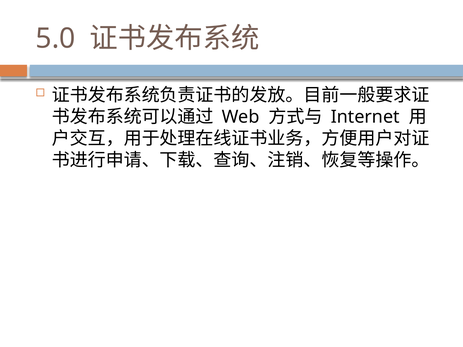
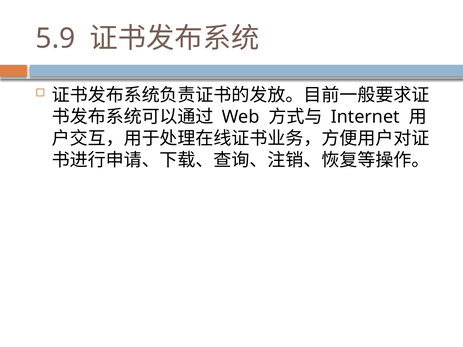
5.0: 5.0 -> 5.9 (56, 39)
